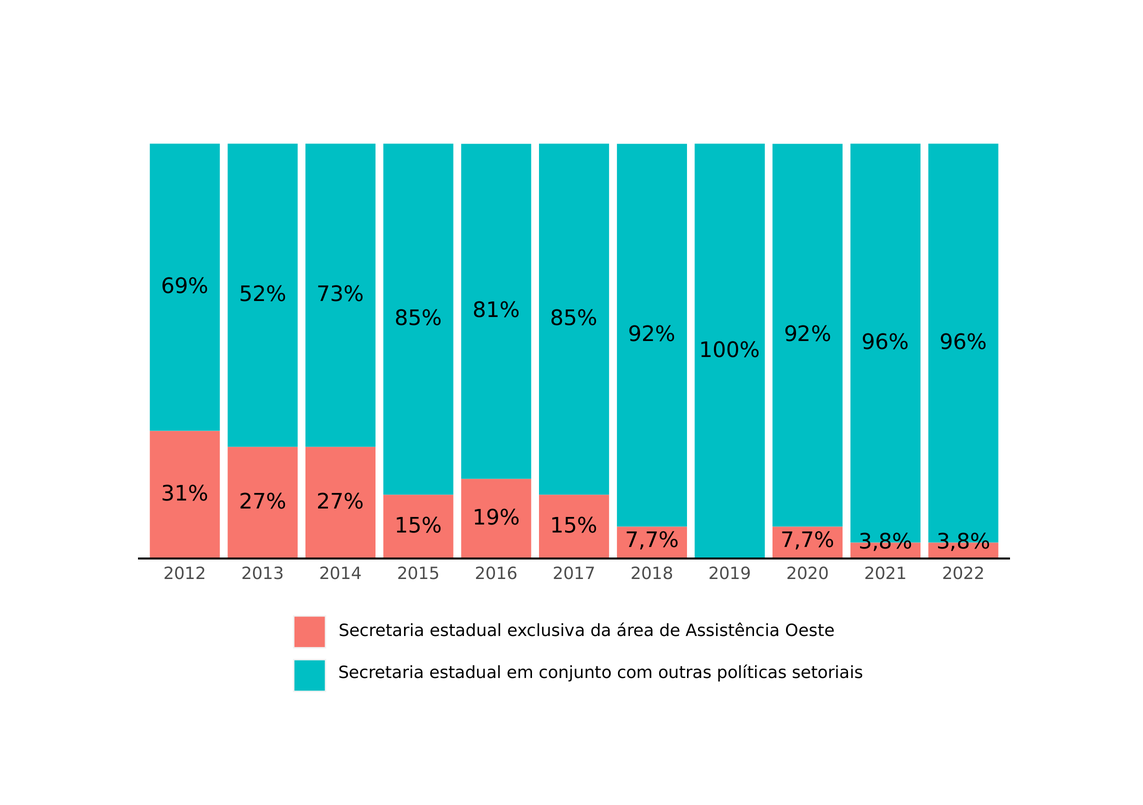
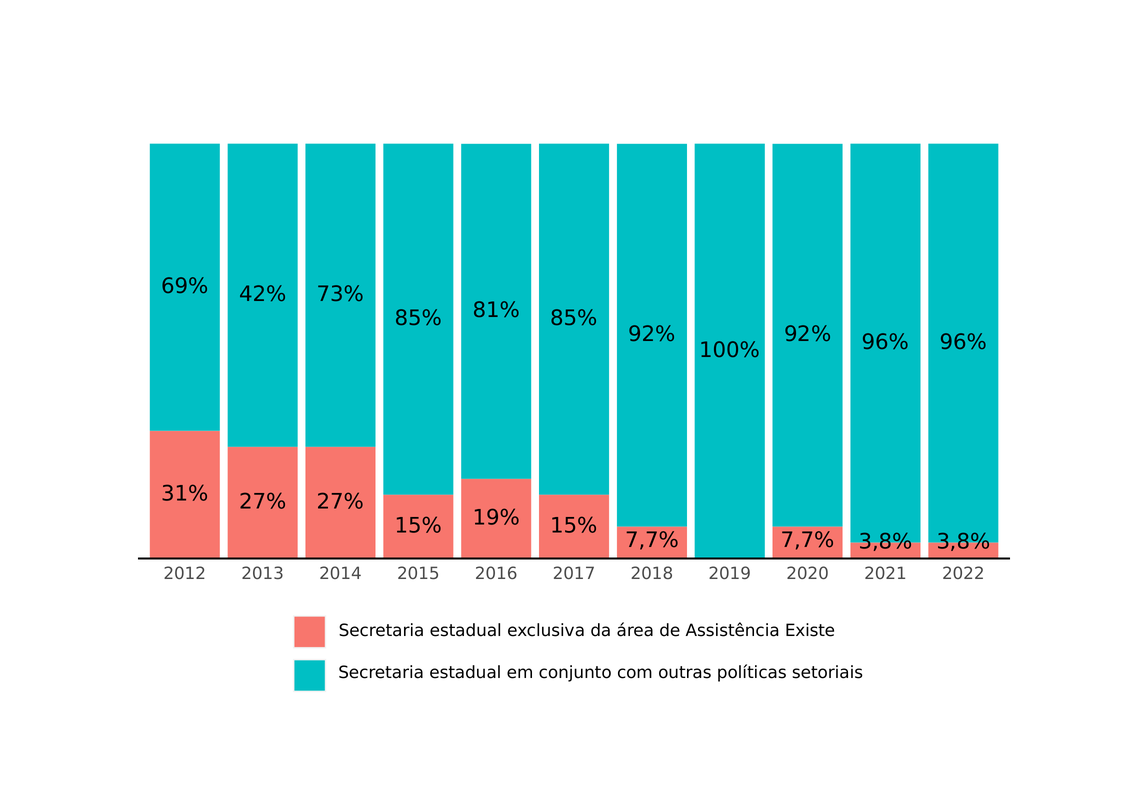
52%: 52% -> 42% (263, 295)
Oeste: Oeste -> Existe (810, 631)
